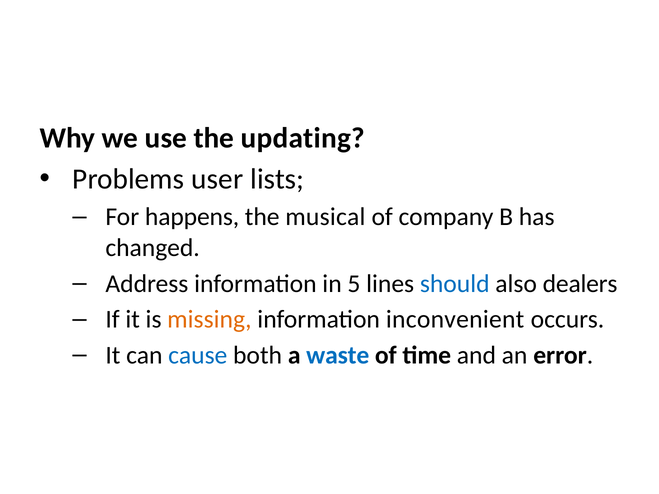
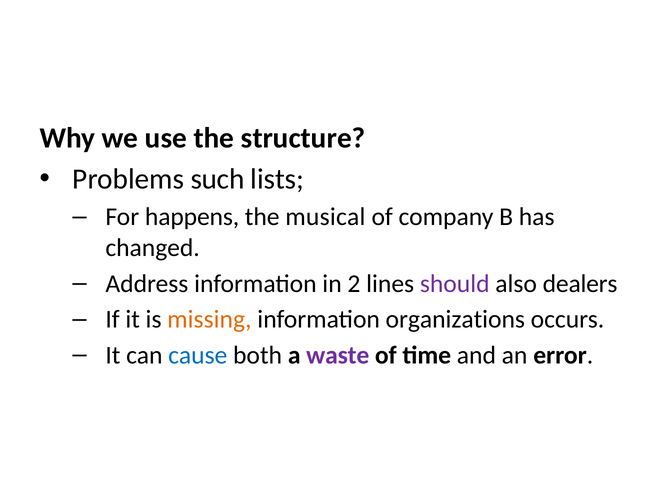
updating: updating -> structure (303, 138)
user: user -> such (218, 179)
5: 5 -> 2 (354, 284)
should colour: blue -> purple (455, 284)
inconvenient: inconvenient -> organizations (455, 320)
waste colour: blue -> purple (338, 356)
